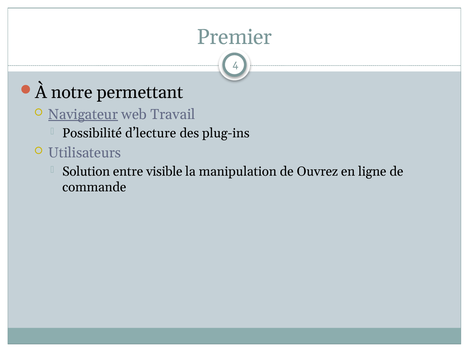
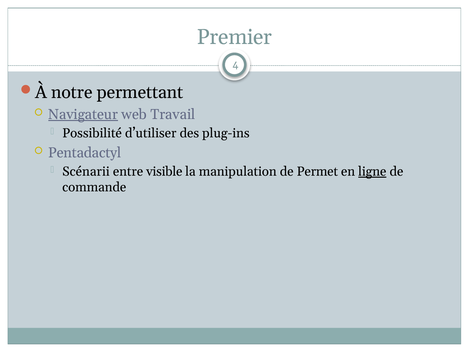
d’lecture: d’lecture -> d’utiliser (151, 133)
Utilisateurs: Utilisateurs -> Pentadactyl (85, 153)
Solution: Solution -> Scénarii (86, 171)
Ouvrez: Ouvrez -> Permet (317, 171)
ligne underline: none -> present (372, 171)
